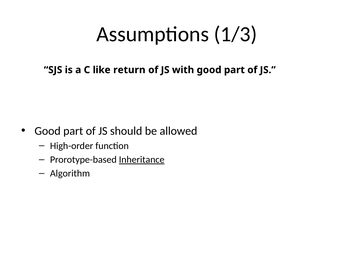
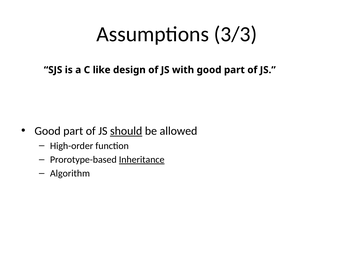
1/3: 1/3 -> 3/3 (236, 34)
return: return -> design (129, 70)
should underline: none -> present (126, 131)
